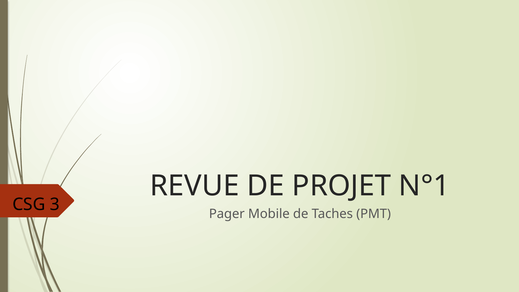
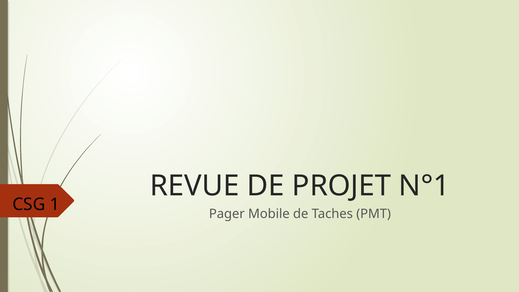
3: 3 -> 1 (55, 204)
